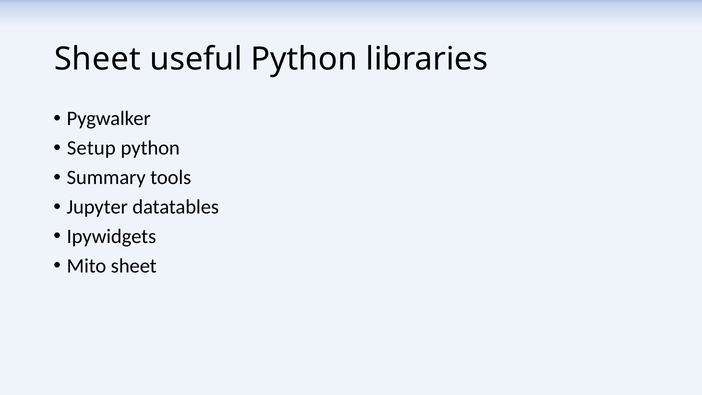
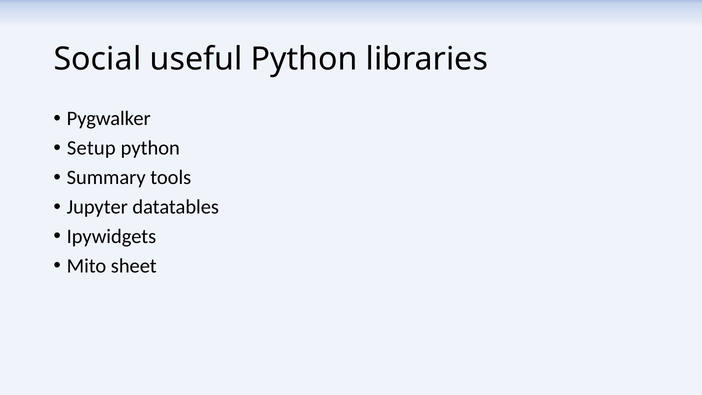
Sheet: Sheet -> Social (97, 59)
